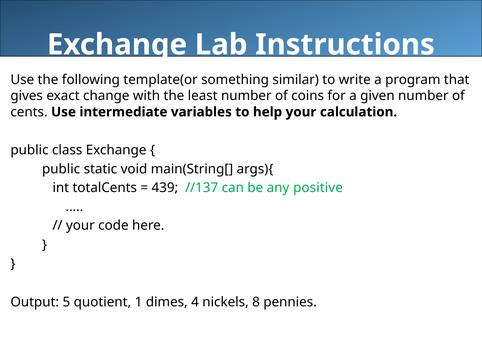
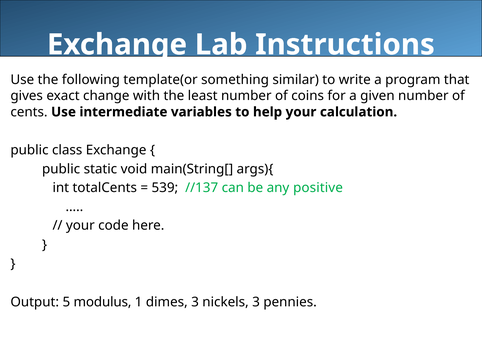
439: 439 -> 539 (165, 188)
quotient: quotient -> modulus (103, 301)
dimes 4: 4 -> 3 (195, 301)
nickels 8: 8 -> 3 (256, 301)
